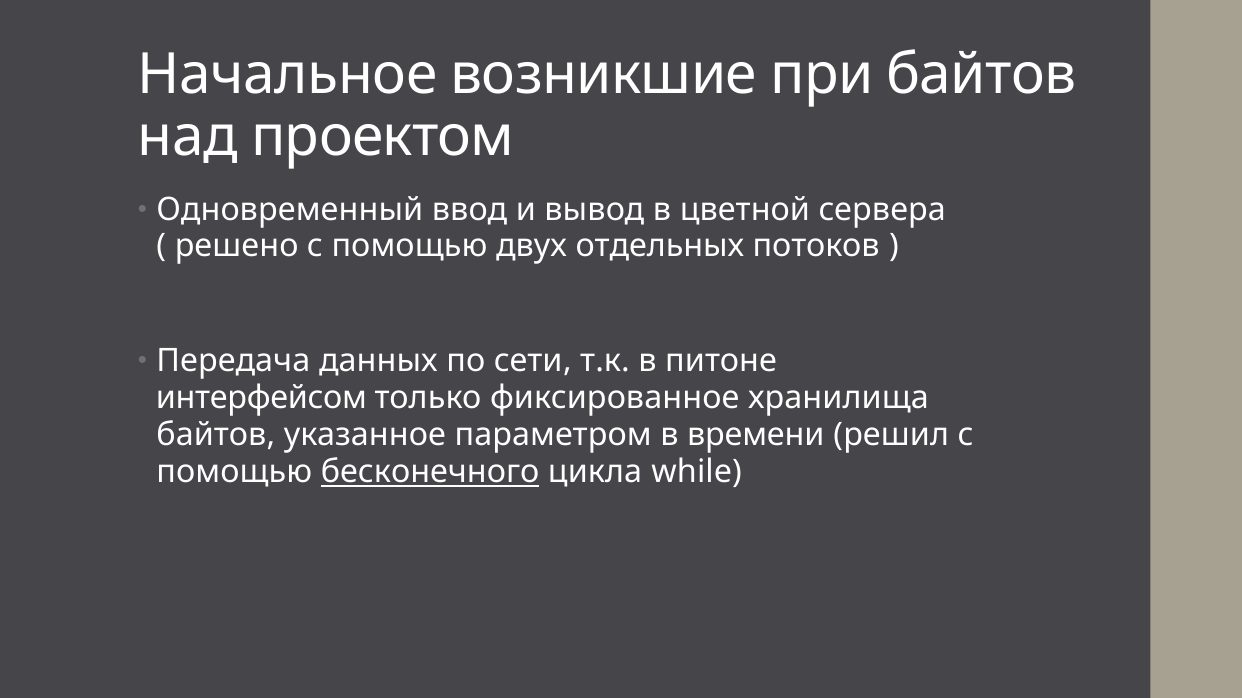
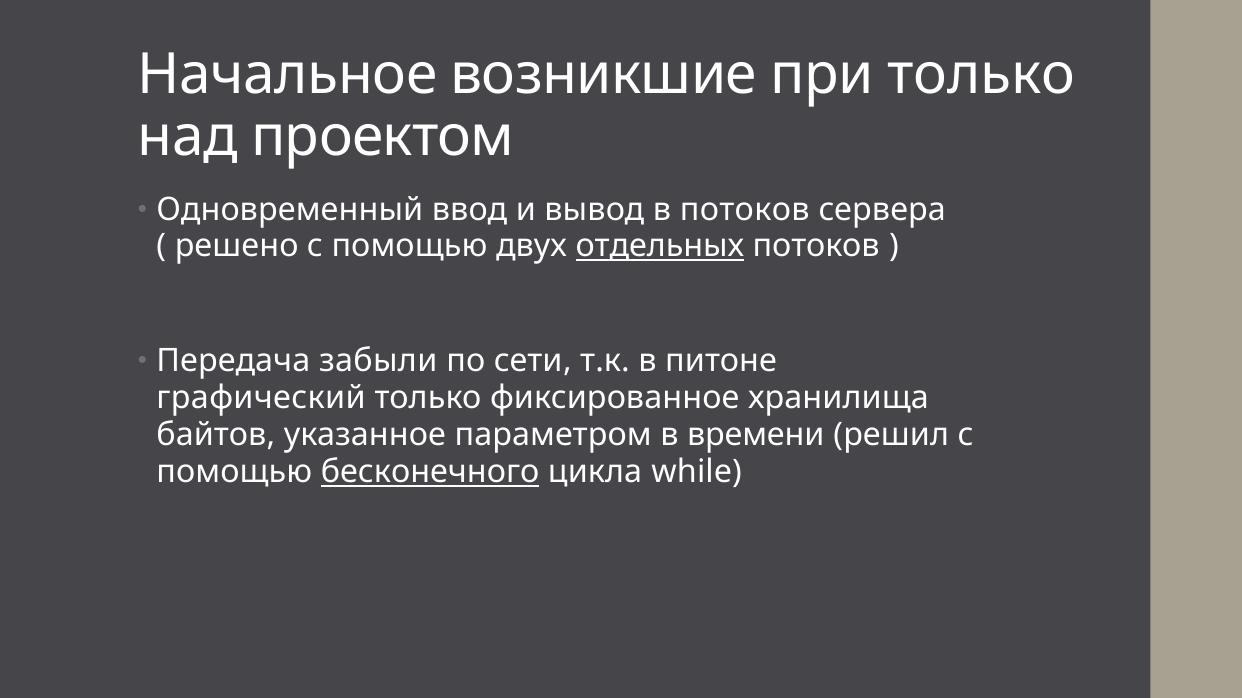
при байтов: байтов -> только (982, 75)
в цветной: цветной -> потоков (745, 210)
отдельных underline: none -> present (660, 247)
данных: данных -> забыли (378, 362)
интерфейсом: интерфейсом -> графический (261, 398)
